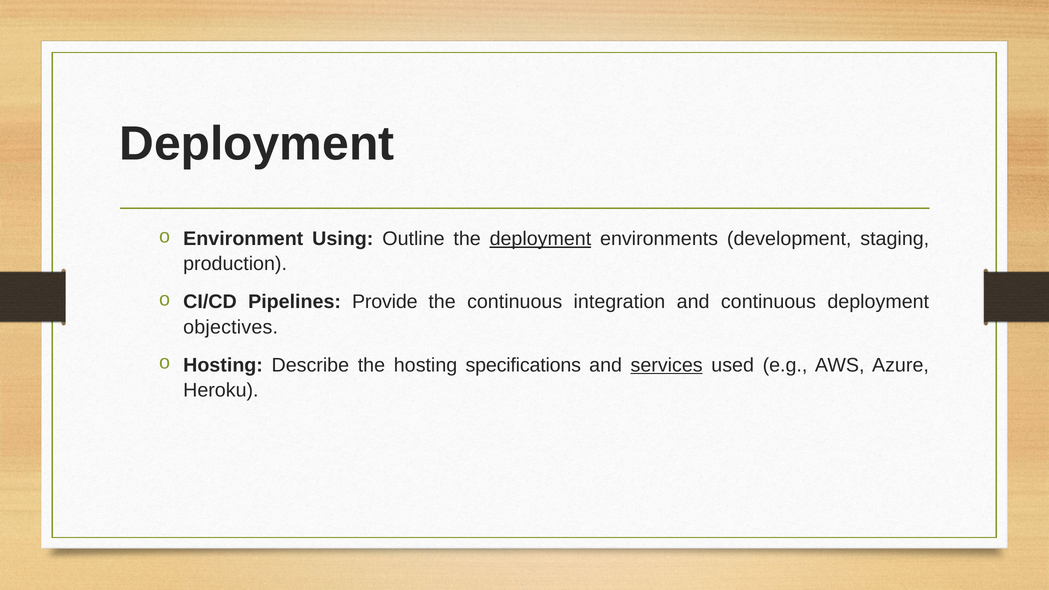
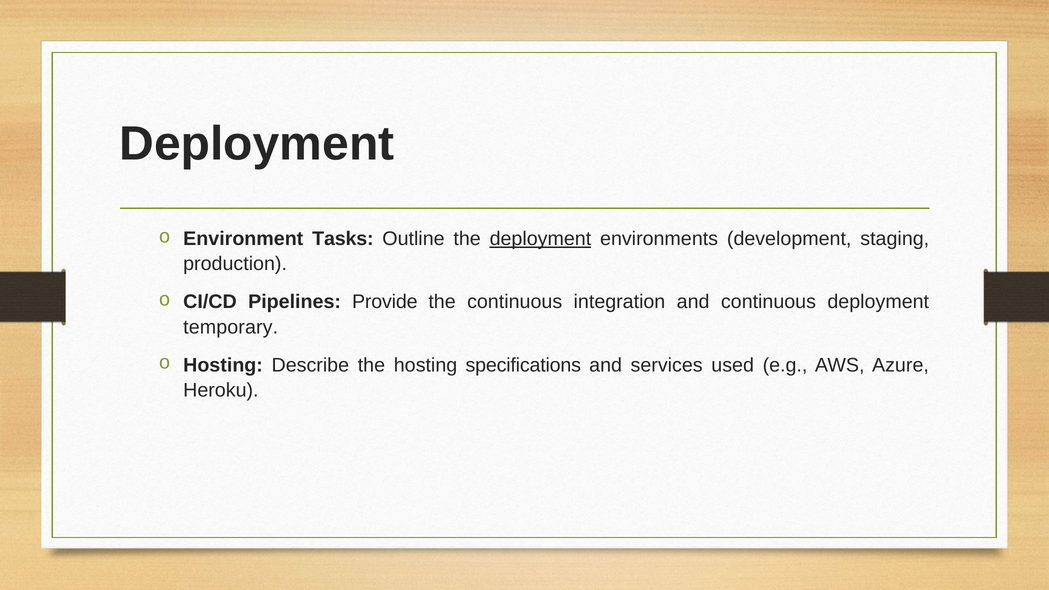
Using: Using -> Tasks (343, 239)
objectives: objectives -> temporary (231, 327)
services underline: present -> none (667, 365)
